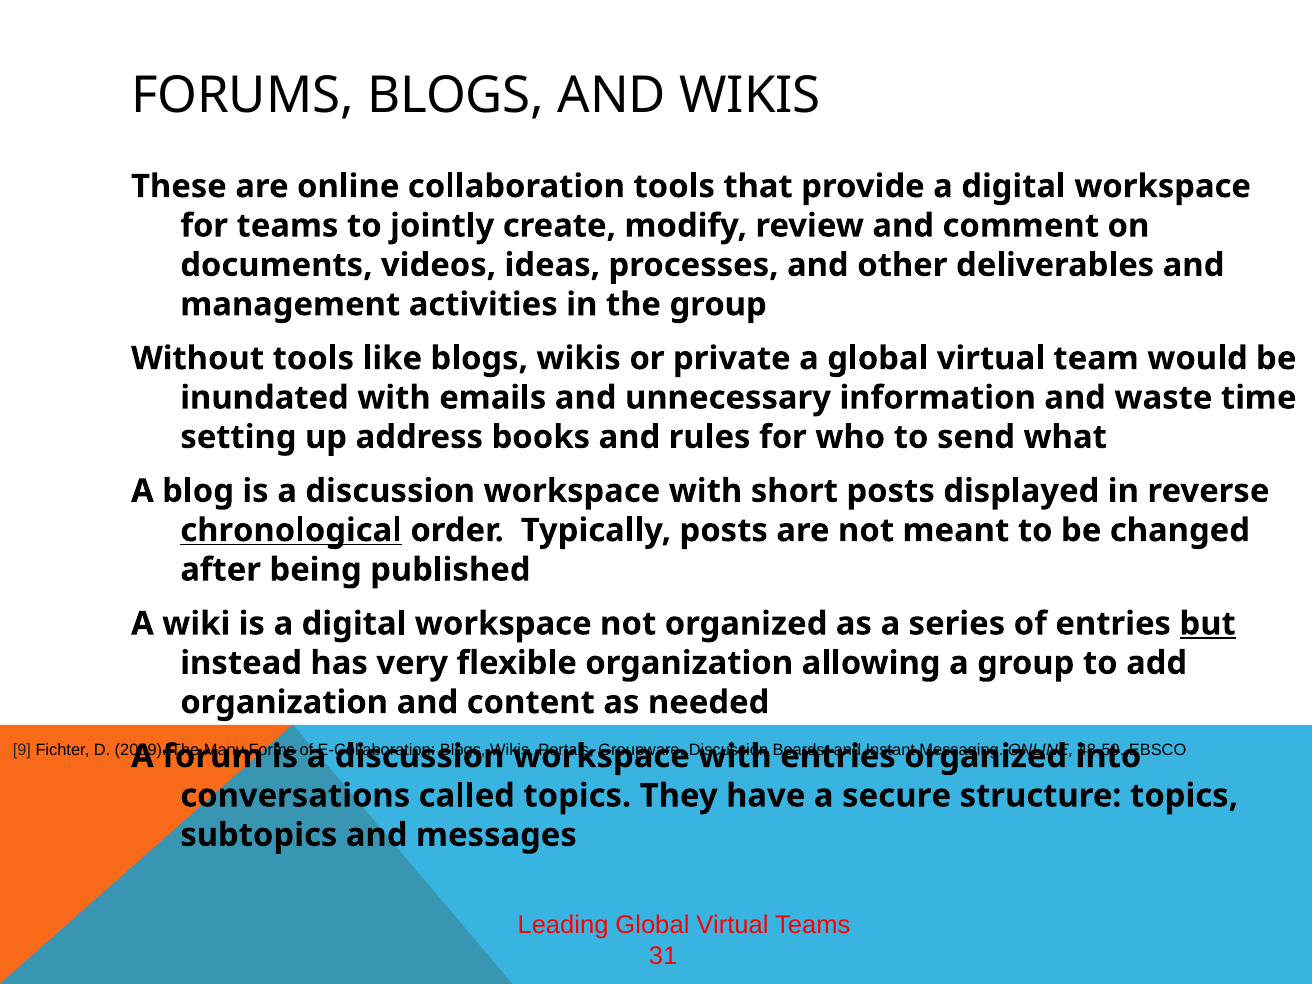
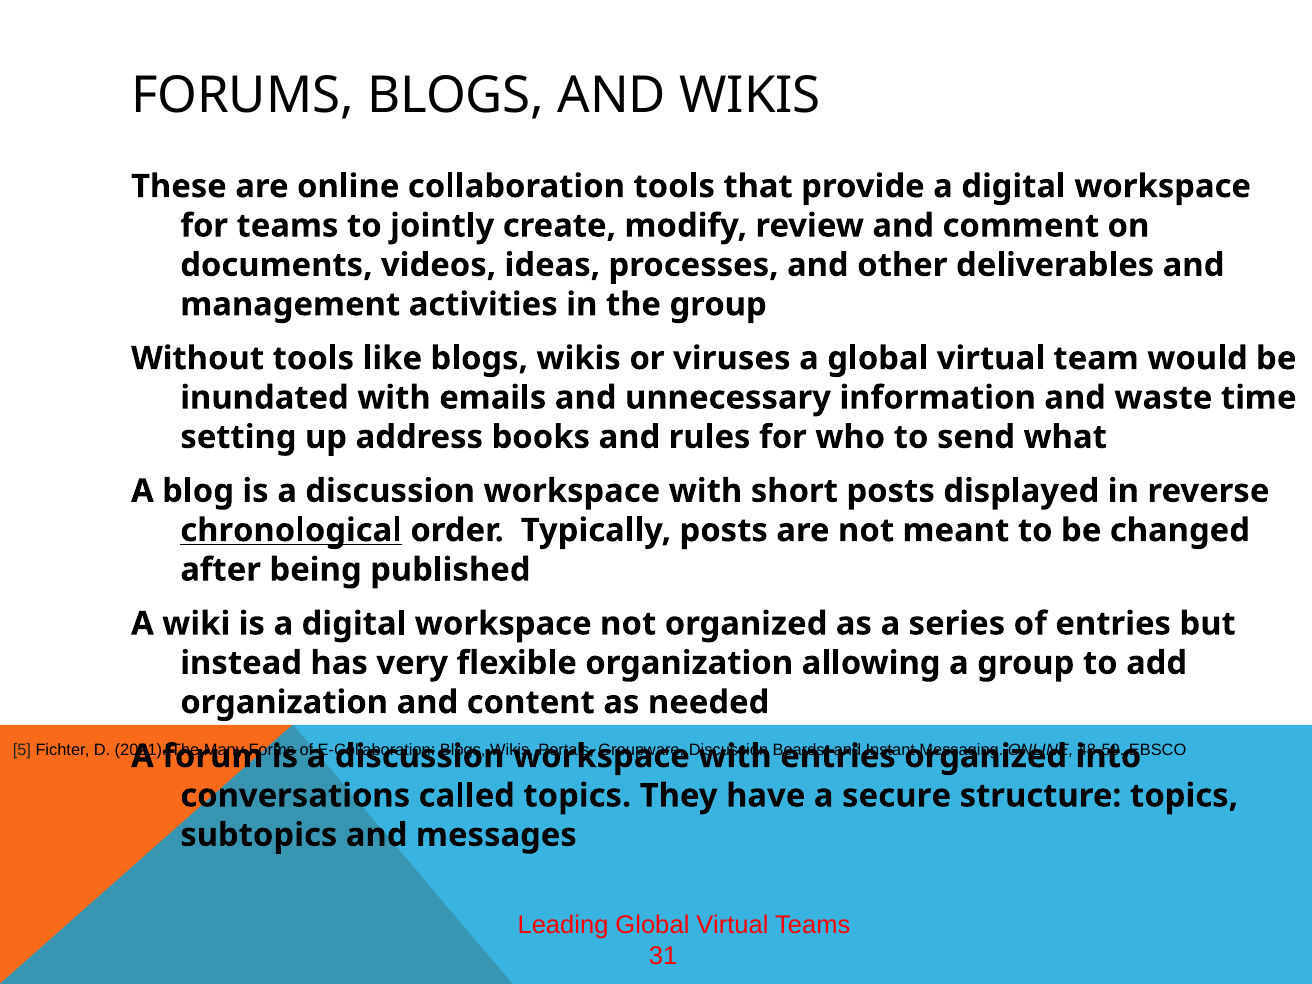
private: private -> viruses (732, 358)
but underline: present -> none (1208, 624)
9: 9 -> 5 (22, 750)
2009: 2009 -> 2021 (141, 750)
